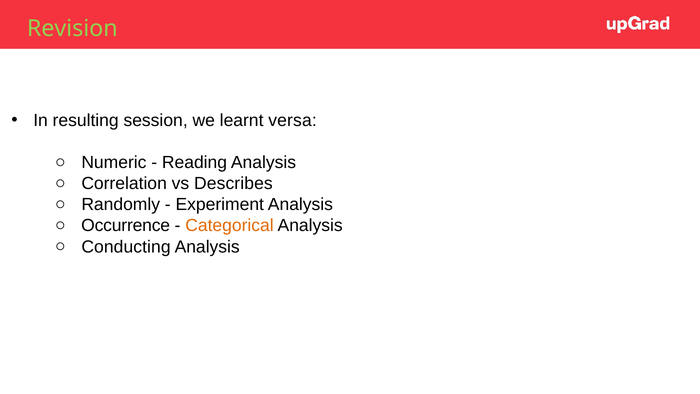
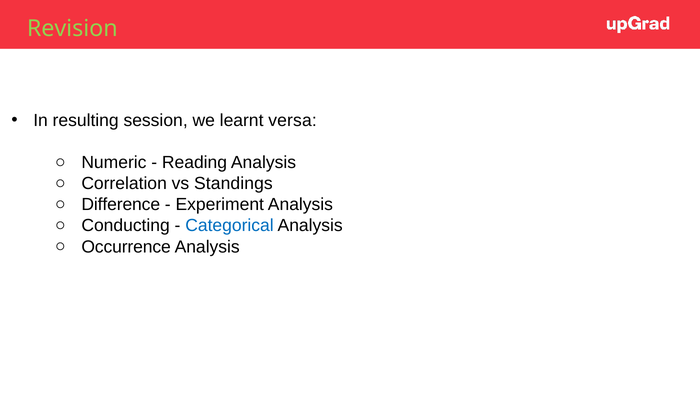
Describes: Describes -> Standings (233, 184)
Randomly: Randomly -> Difference (121, 205)
Occurrence: Occurrence -> Conducting (126, 226)
Categorical colour: orange -> blue (229, 226)
Conducting: Conducting -> Occurrence (126, 247)
